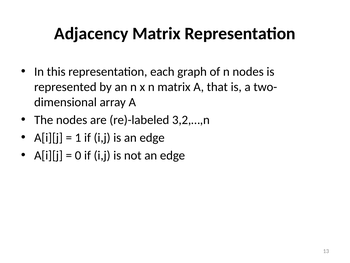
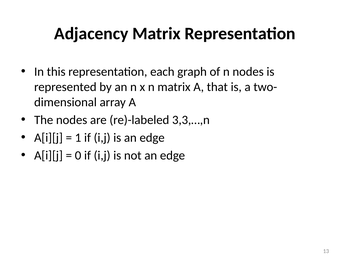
3,2,…,n: 3,2,…,n -> 3,3,…,n (191, 120)
